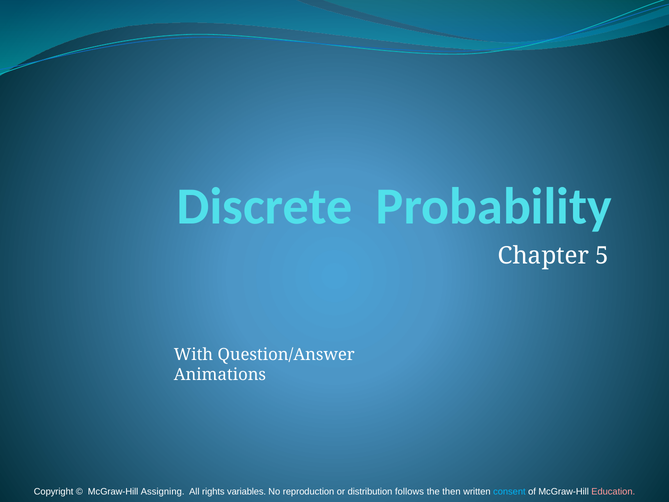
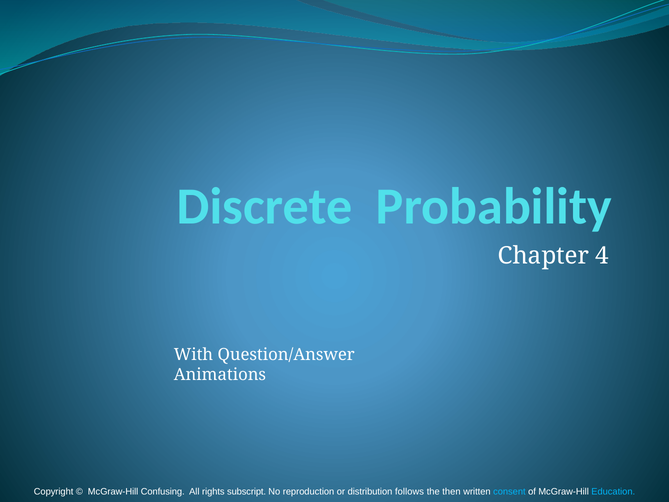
5: 5 -> 4 (602, 256)
Assigning: Assigning -> Confusing (163, 491)
variables: variables -> subscript (247, 491)
Education colour: pink -> light blue (613, 491)
